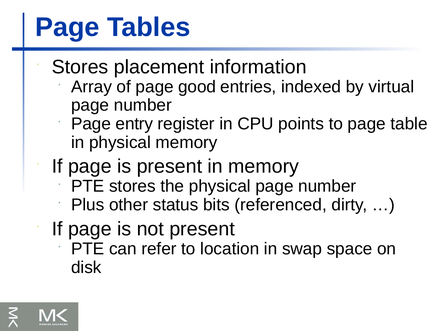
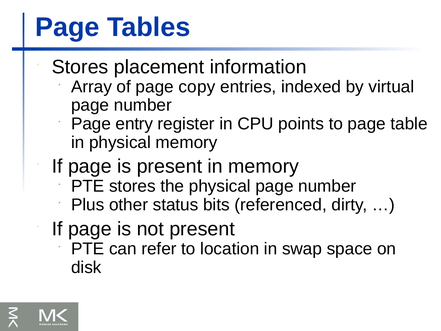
good: good -> copy (197, 87)
